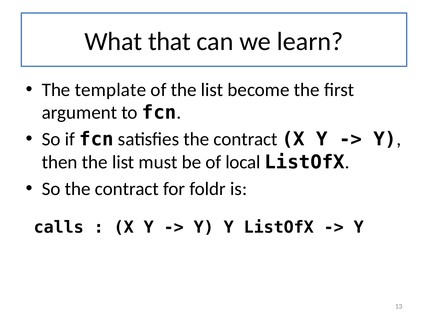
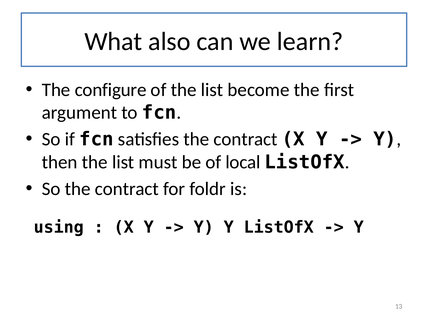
that: that -> also (169, 41)
template: template -> configure (111, 90)
calls: calls -> using (59, 227)
